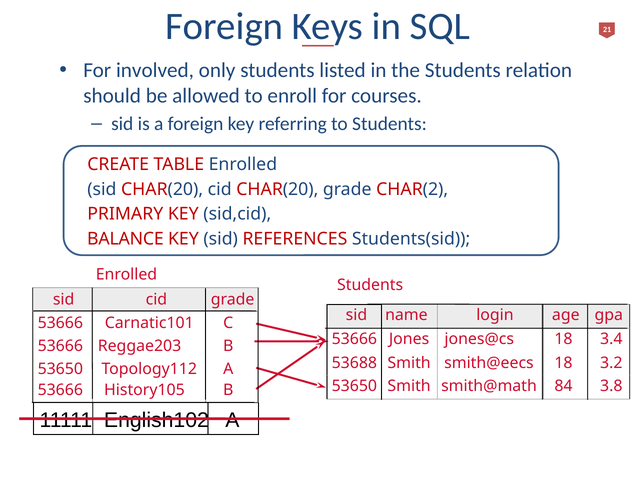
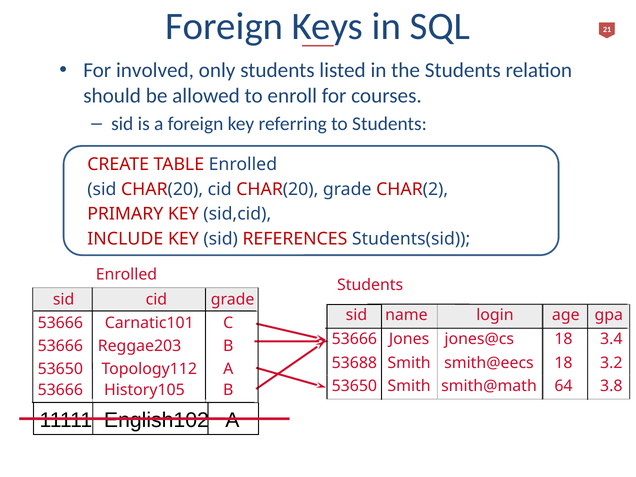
BALANCE: BALANCE -> INCLUDE (125, 239)
84: 84 -> 64 (563, 386)
